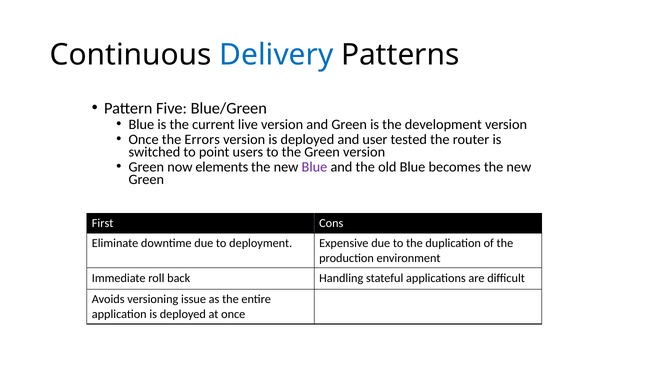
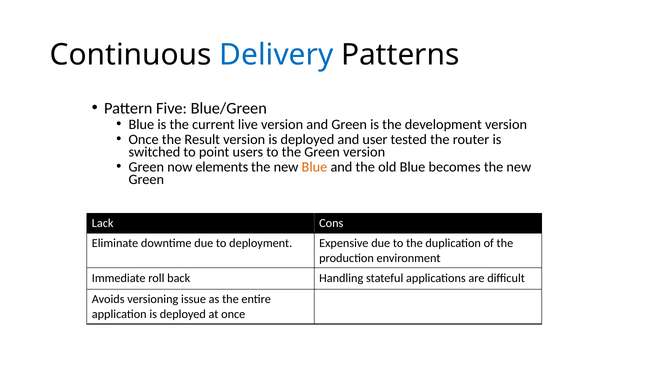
Errors: Errors -> Result (202, 140)
Blue colour: purple -> orange (314, 167)
First: First -> Lack (103, 224)
